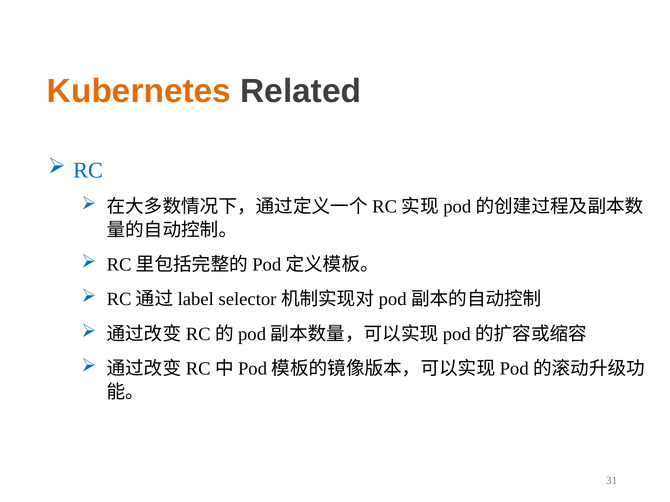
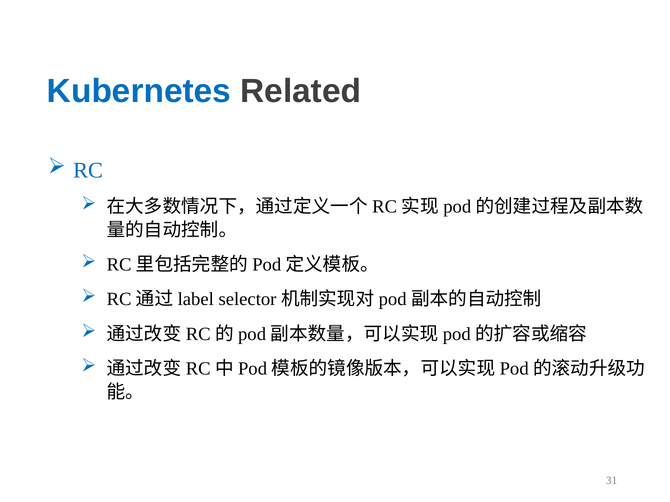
Kubernetes colour: orange -> blue (139, 91)
